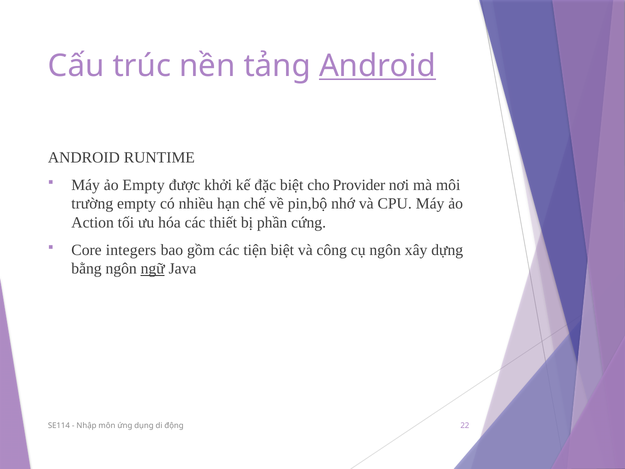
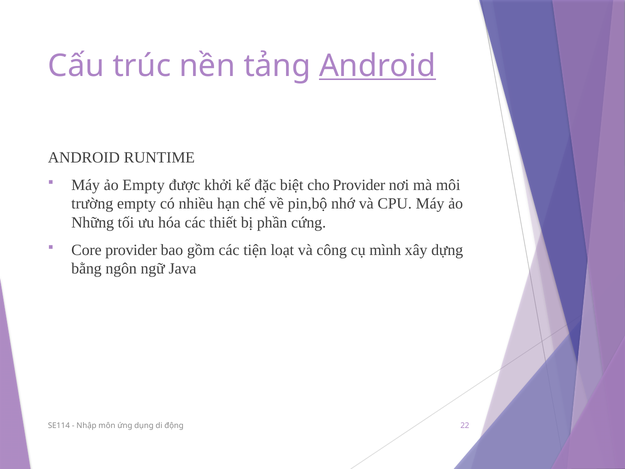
Action: Action -> Những (93, 222)
Core integers: integers -> provider (131, 250)
tiện biệt: biệt -> loạt (282, 250)
cụ ngôn: ngôn -> mình (385, 250)
ngữ underline: present -> none (153, 269)
